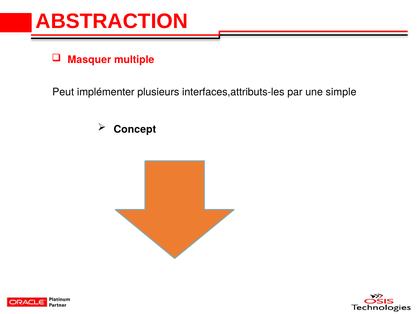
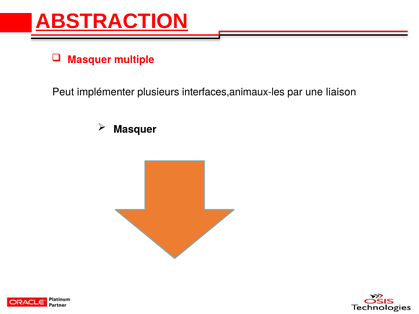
ABSTRACTION underline: none -> present (112, 21)
interfaces,attributs-les: interfaces,attributs-les -> interfaces,animaux-les (233, 92)
simple: simple -> liaison (341, 92)
Concept: Concept -> Masquer (135, 129)
